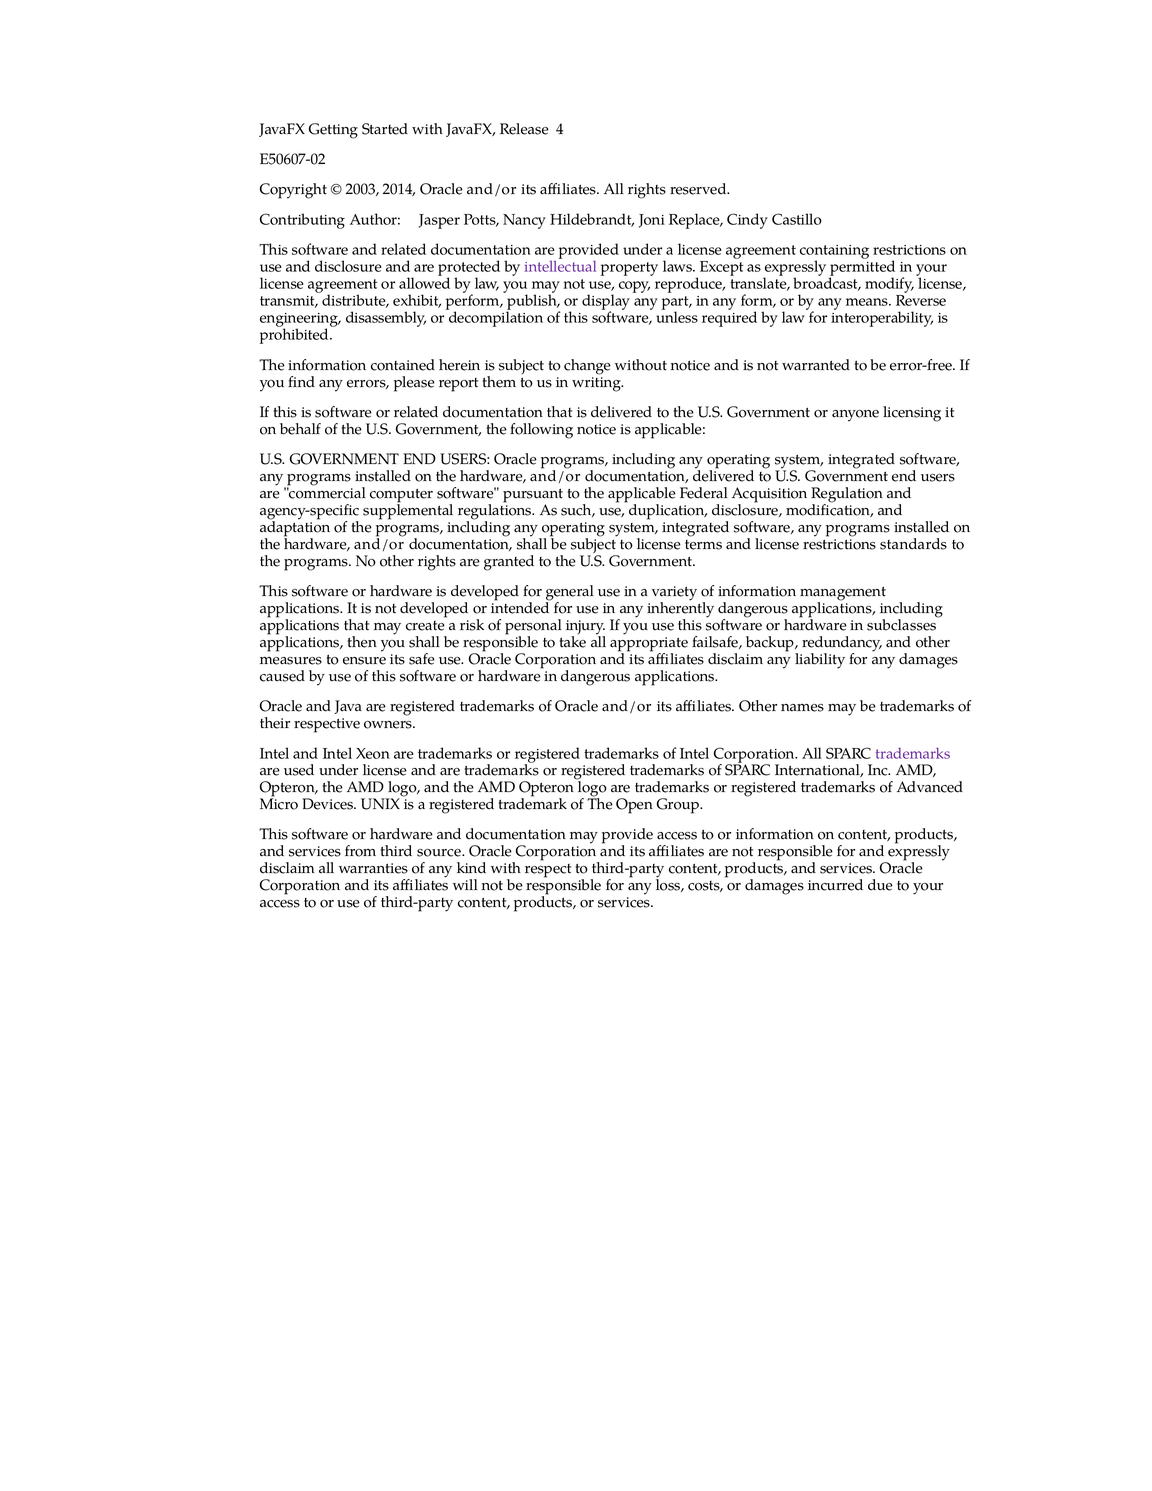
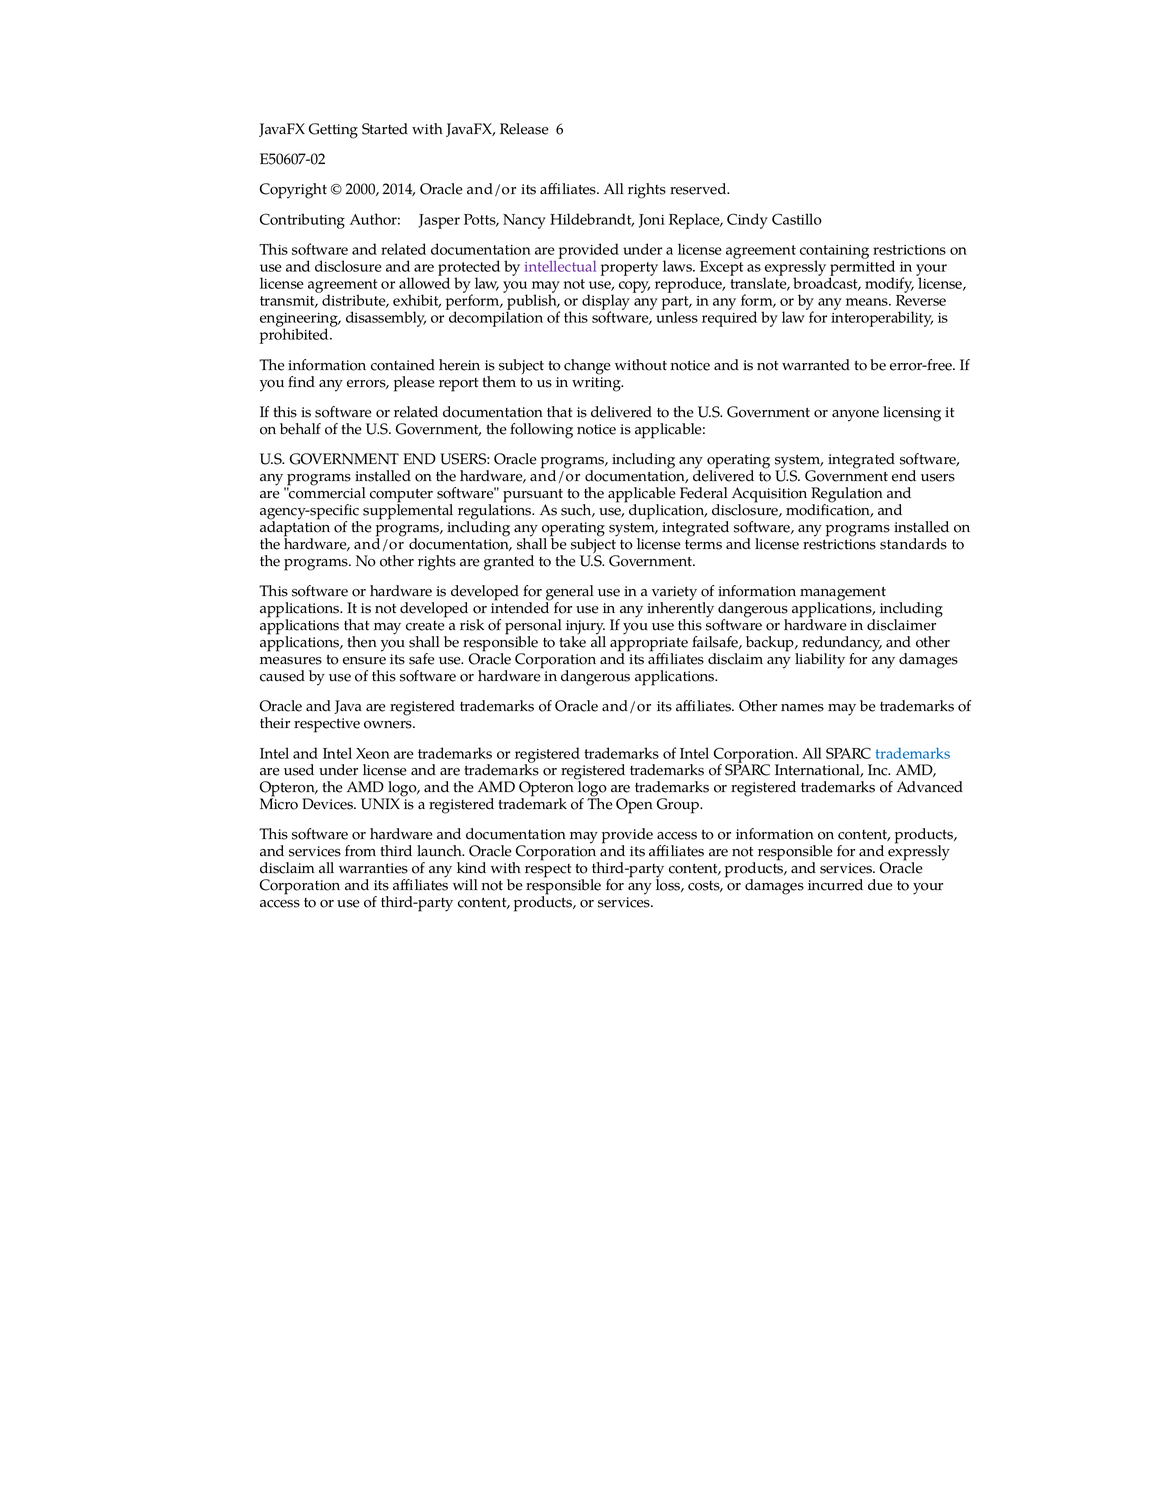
4: 4 -> 6 (560, 129)
2003: 2003 -> 2000 (363, 189)
subclasses: subclasses -> disclaimer (902, 625)
trademarks colour: purple -> blue (913, 753)
source: source -> launch (441, 851)
